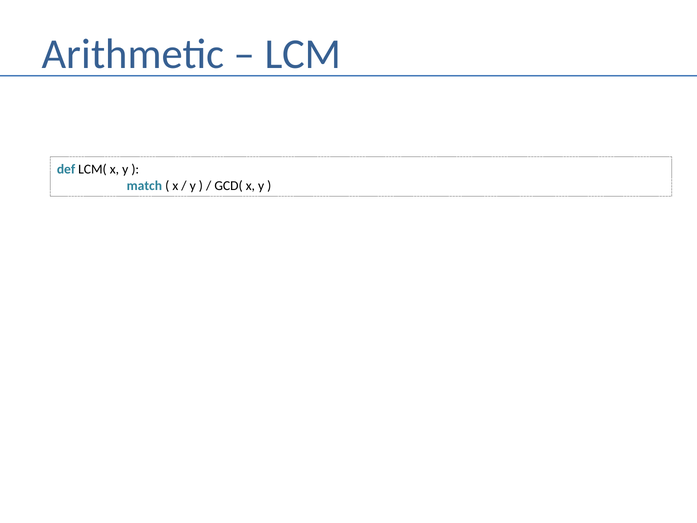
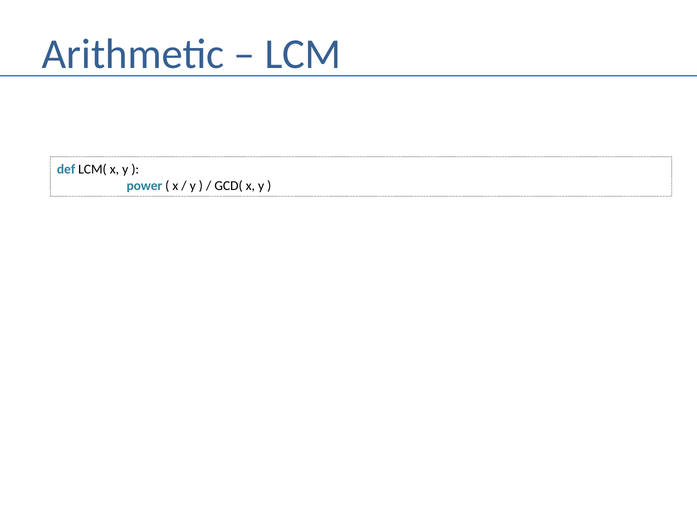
match: match -> power (144, 186)
